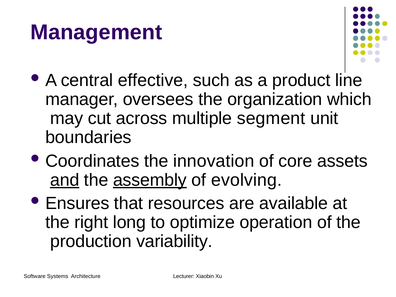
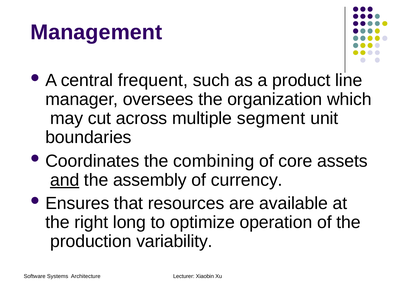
effective: effective -> frequent (153, 80)
innovation: innovation -> combining (214, 161)
assembly underline: present -> none (150, 180)
evolving: evolving -> currency (247, 180)
